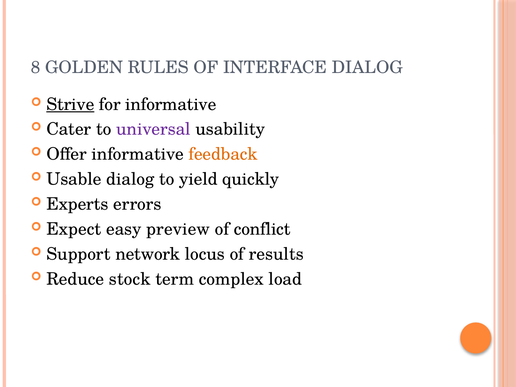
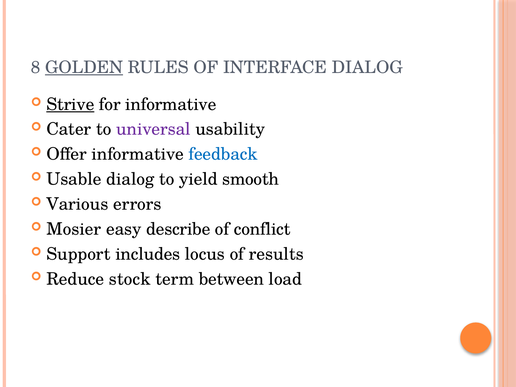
GOLDEN underline: none -> present (84, 67)
feedback colour: orange -> blue (223, 154)
quickly: quickly -> smooth (251, 179)
Experts: Experts -> Various (77, 204)
Expect: Expect -> Mosier (74, 229)
preview: preview -> describe (178, 229)
network: network -> includes (148, 254)
complex: complex -> between (231, 279)
